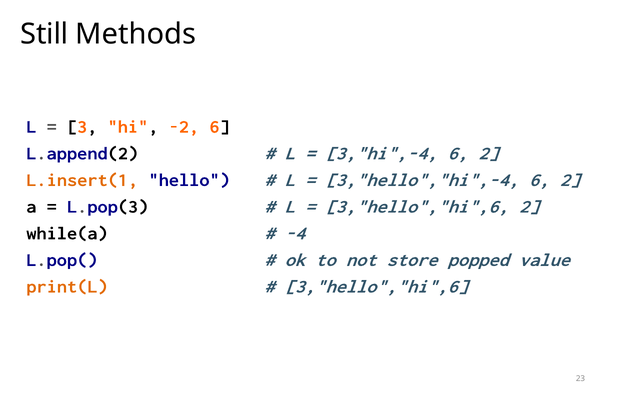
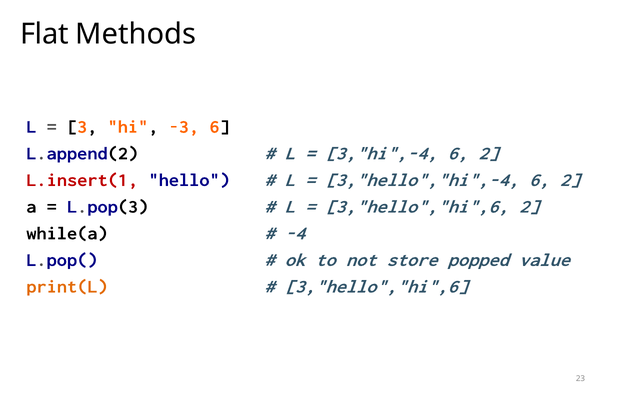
Still: Still -> Flat (44, 34)
-2: -2 -> -3 (184, 127)
L.insert(1 colour: orange -> red (82, 180)
